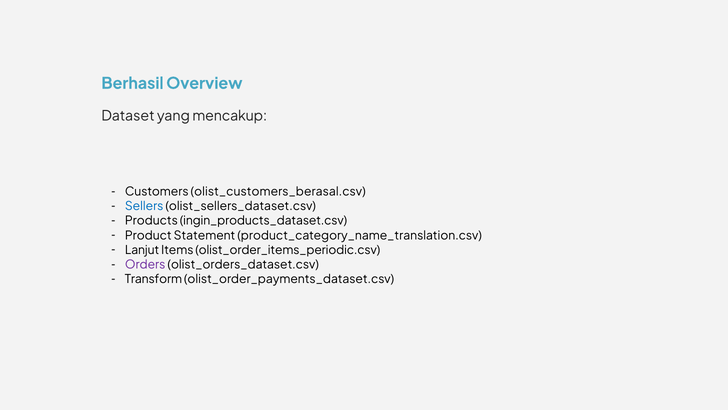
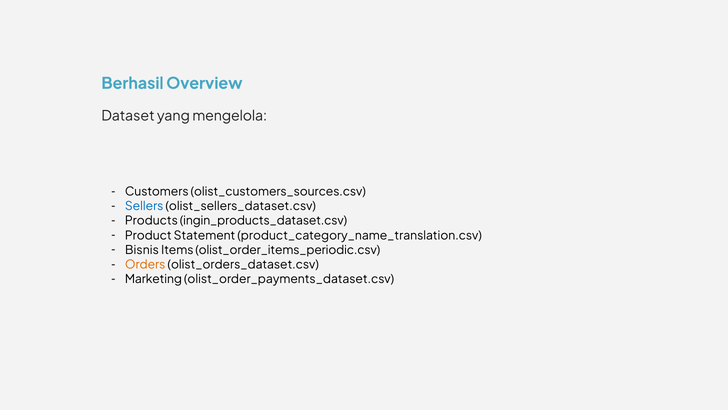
mencakup: mencakup -> mengelola (230, 116)
olist_customers_berasal.csv: olist_customers_berasal.csv -> olist_customers_sources.csv (278, 192)
Lanjut: Lanjut -> Bisnis (142, 250)
Orders colour: purple -> orange (145, 264)
Transform: Transform -> Marketing (153, 279)
